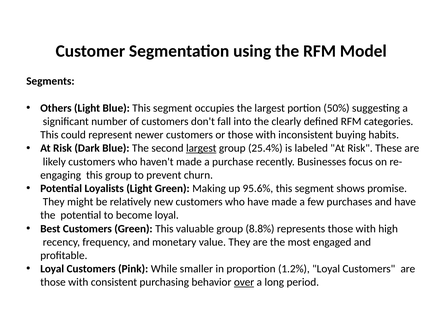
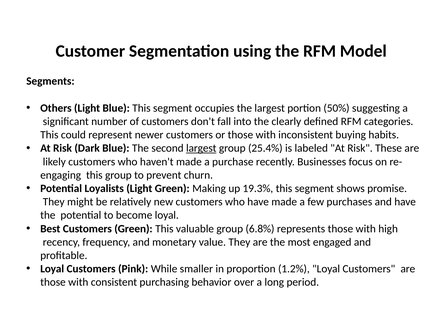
95.6%: 95.6% -> 19.3% (258, 189)
8.8%: 8.8% -> 6.8% (260, 229)
over underline: present -> none (244, 282)
